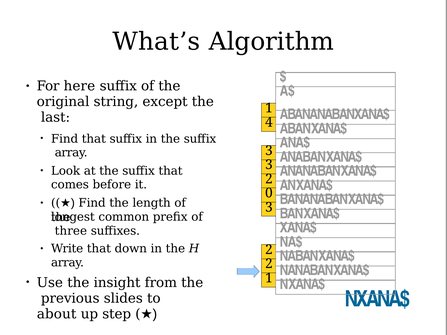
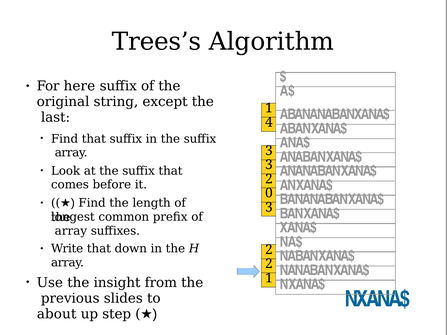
What’s: What’s -> Trees’s (157, 42)
three: three -> array (71, 231)
